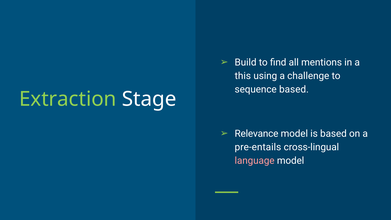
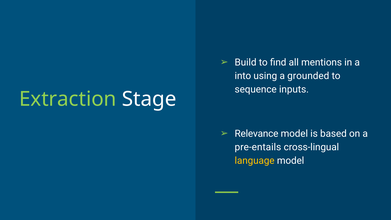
this: this -> into (243, 76)
challenge: challenge -> grounded (308, 76)
sequence based: based -> inputs (294, 89)
language colour: pink -> yellow (255, 161)
